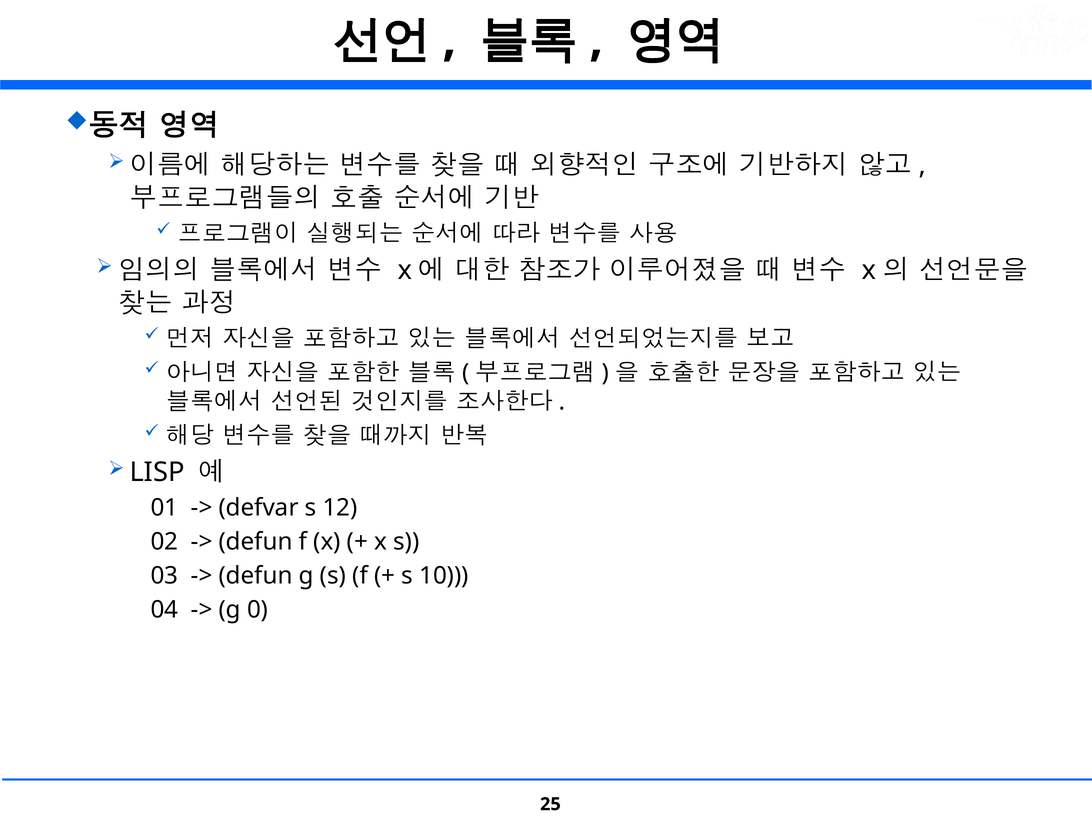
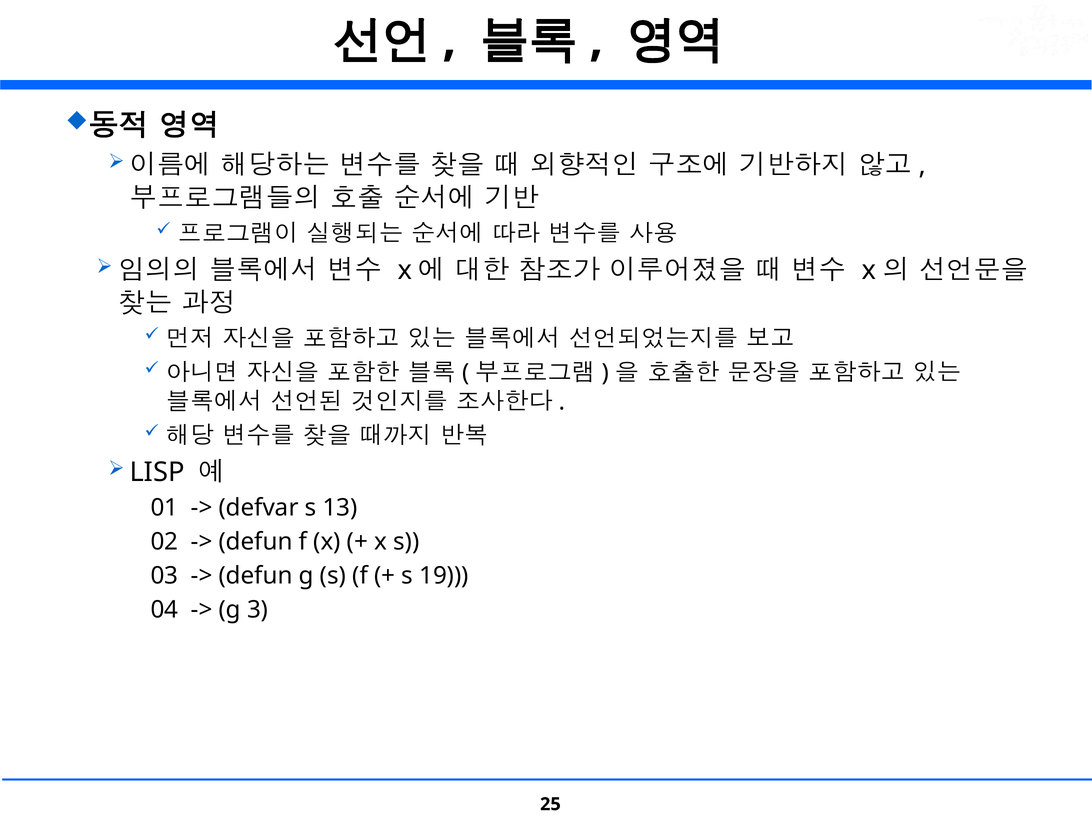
12: 12 -> 13 (340, 508)
10: 10 -> 19 (444, 576)
0: 0 -> 3 (258, 610)
